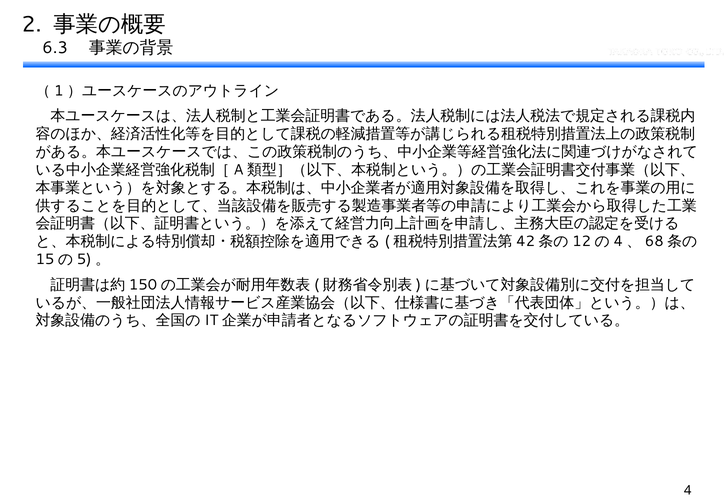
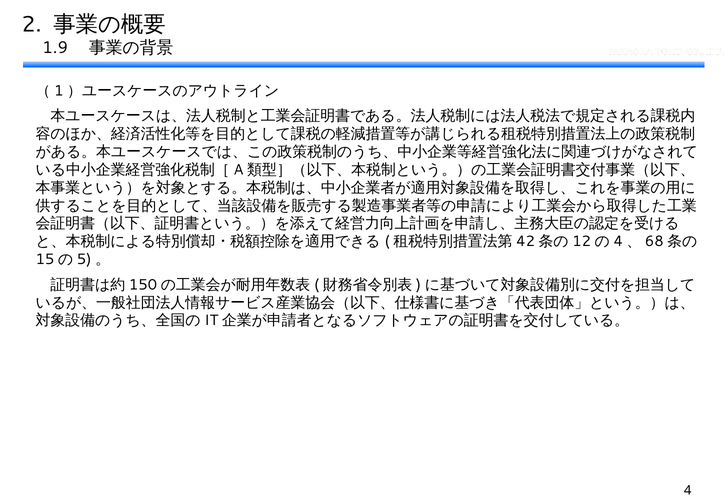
6.3: 6.3 -> 1.9 (55, 48)
